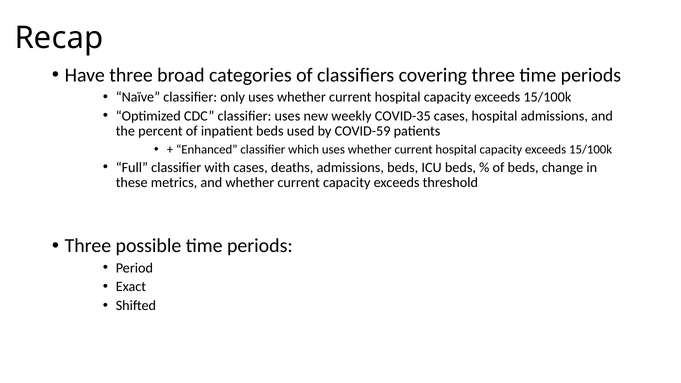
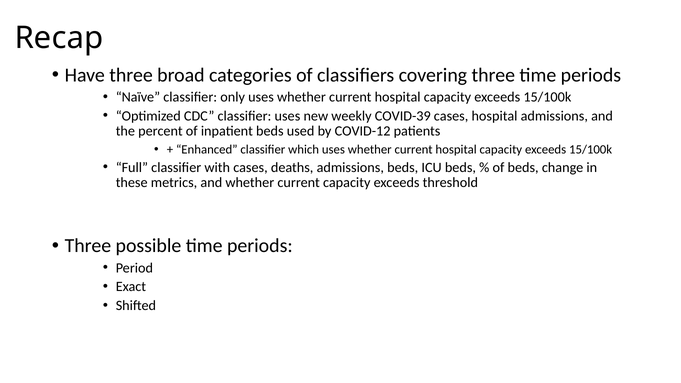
COVID-35: COVID-35 -> COVID-39 (403, 116)
COVID-59: COVID-59 -> COVID-12 (363, 131)
